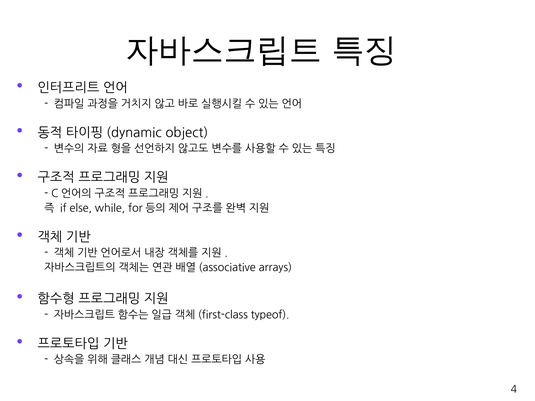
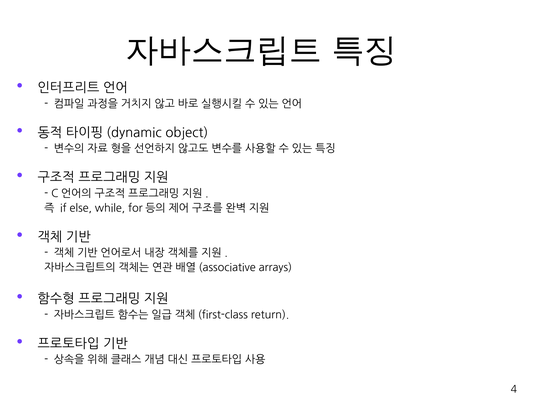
typeof: typeof -> return (270, 315)
